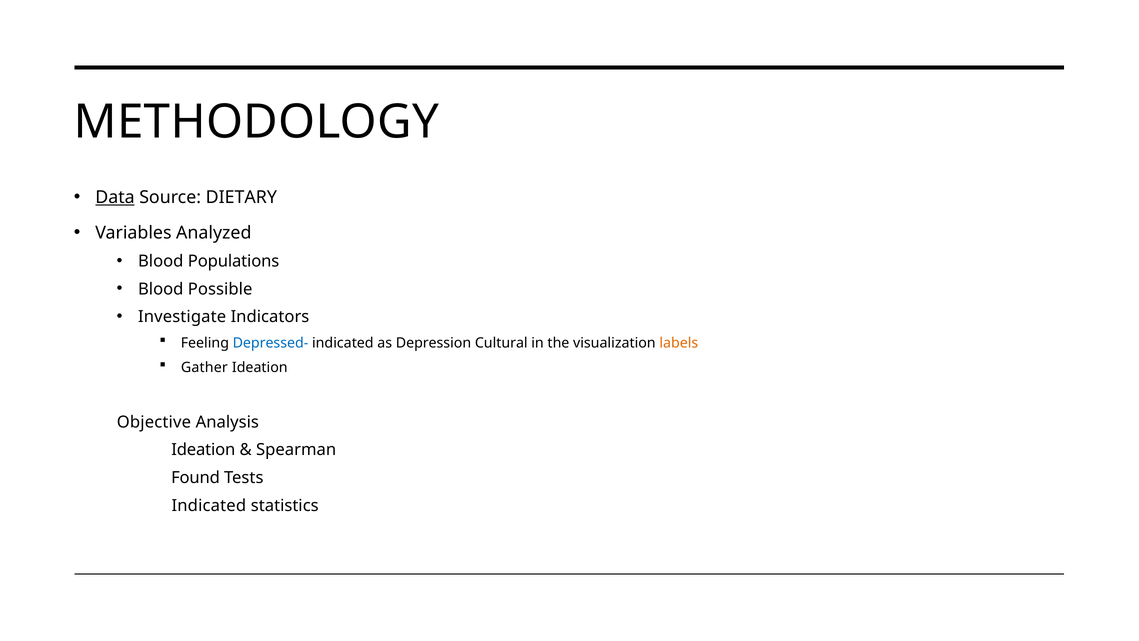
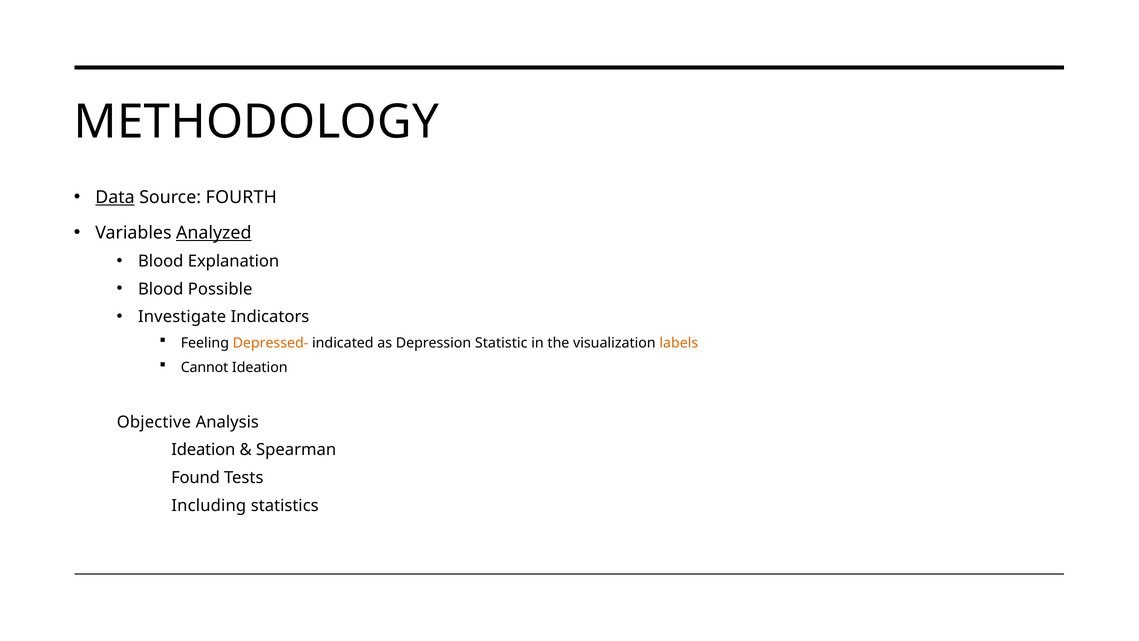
DIETARY: DIETARY -> FOURTH (241, 197)
Analyzed underline: none -> present (214, 233)
Populations: Populations -> Explanation (234, 261)
Depressed- colour: blue -> orange (270, 343)
Cultural: Cultural -> Statistic (501, 343)
Gather: Gather -> Cannot (205, 367)
Indicated: Indicated -> Including (209, 505)
